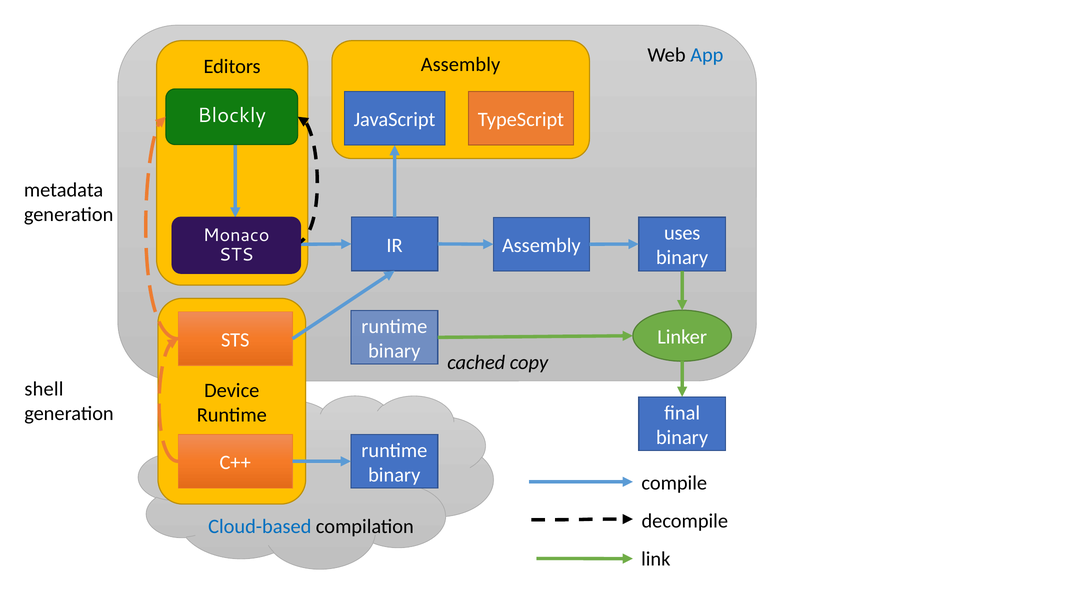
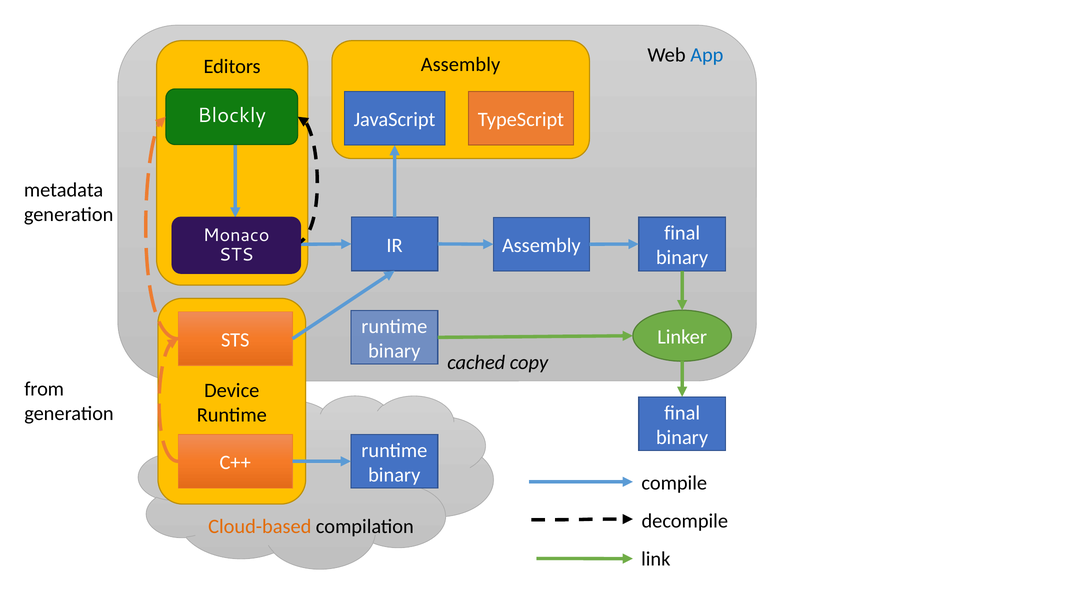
uses: uses -> final (682, 233)
shell: shell -> from (44, 389)
Cloud-based colour: blue -> orange (260, 527)
